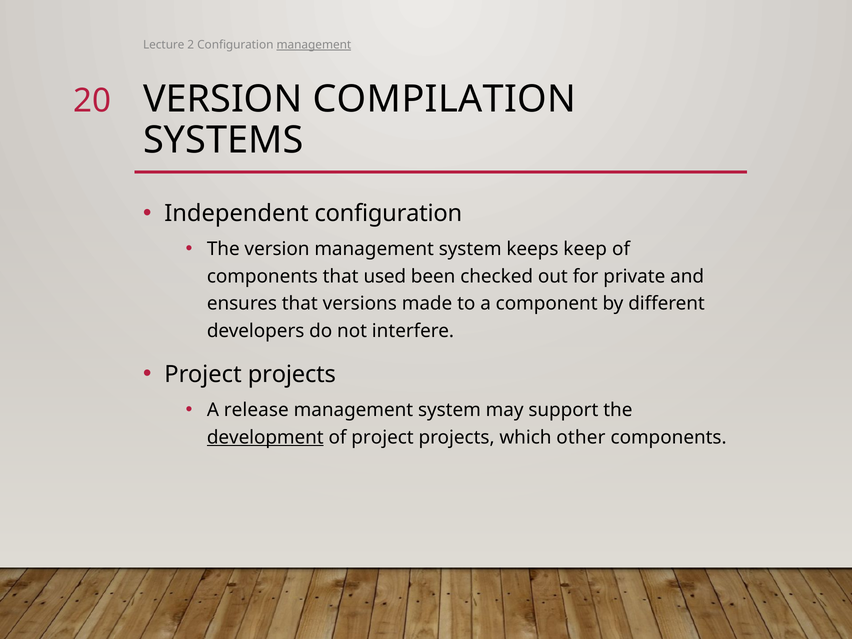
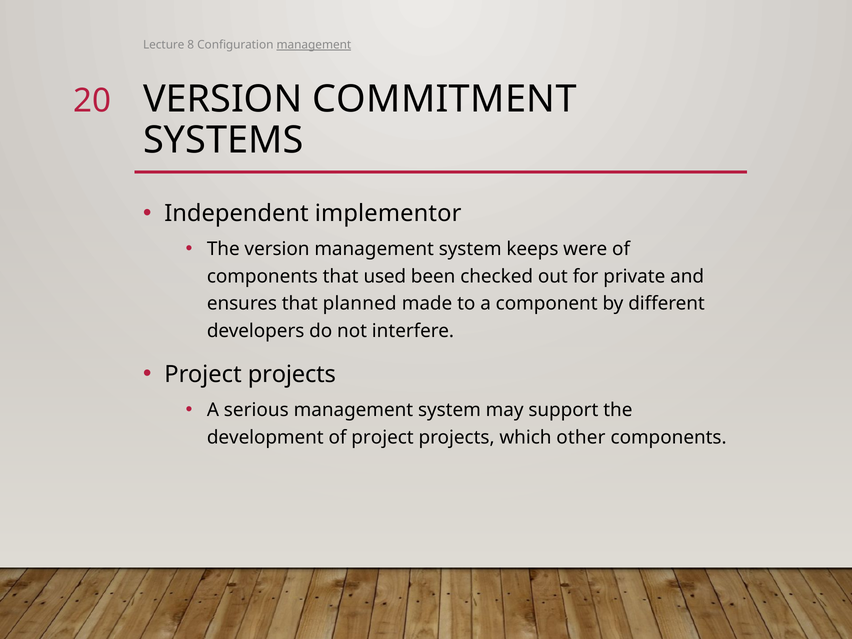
2: 2 -> 8 (191, 45)
COMPILATION: COMPILATION -> COMMITMENT (444, 99)
Independent configuration: configuration -> implementor (388, 214)
keep: keep -> were (585, 249)
versions: versions -> planned (360, 304)
release: release -> serious (256, 410)
development underline: present -> none (265, 437)
